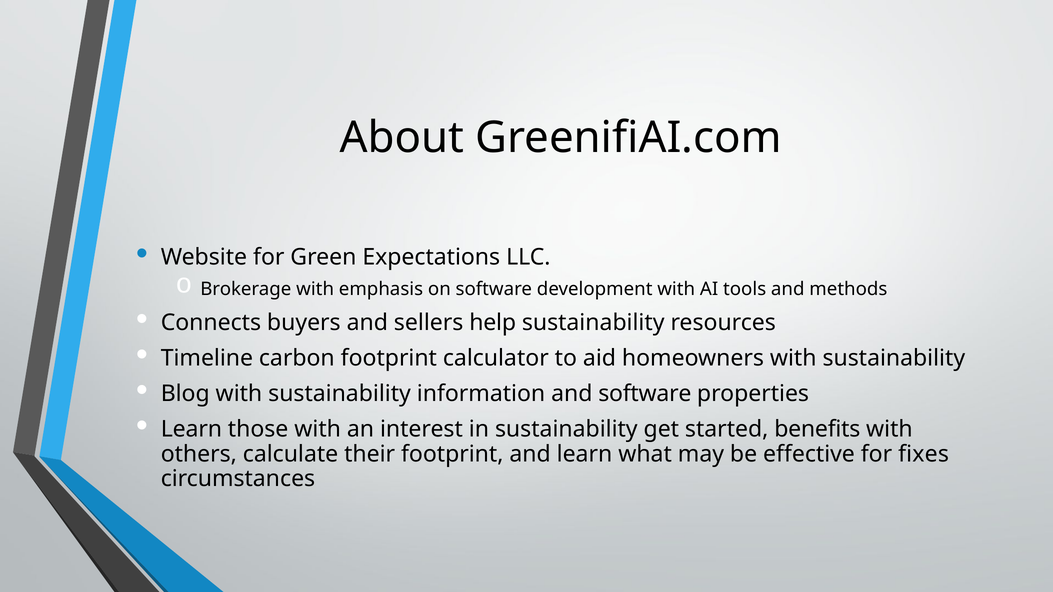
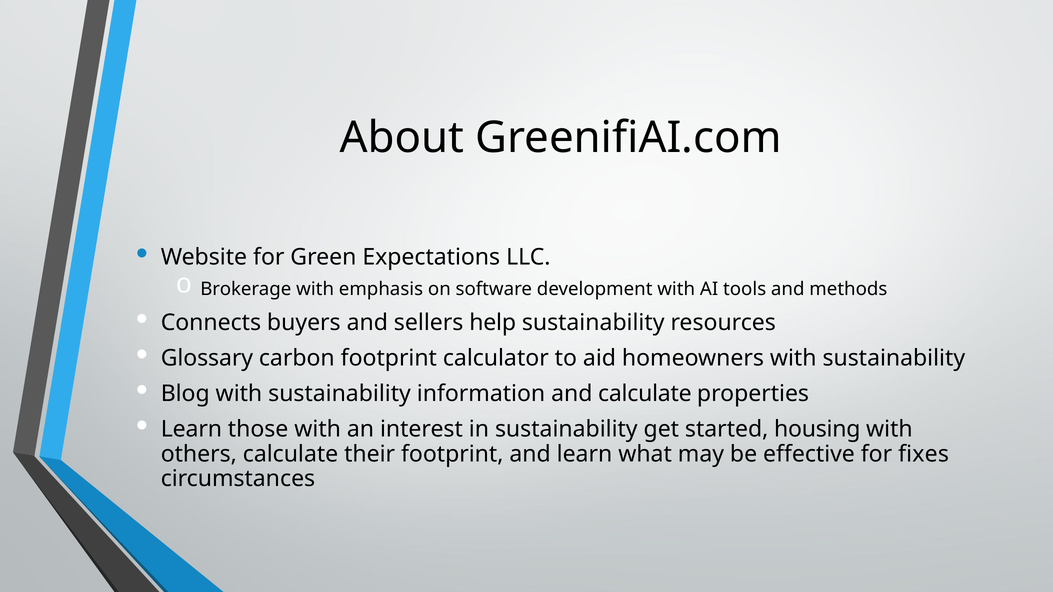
Timeline: Timeline -> Glossary (207, 358)
and software: software -> calculate (645, 394)
benefits: benefits -> housing (817, 429)
